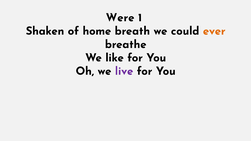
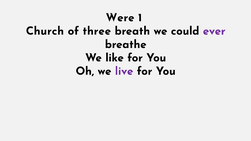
Shaken: Shaken -> Church (45, 31)
home: home -> three (97, 31)
ever colour: orange -> purple (214, 31)
